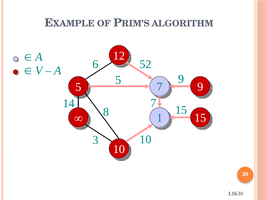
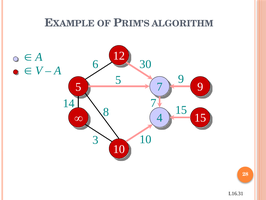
52: 52 -> 30 (145, 64)
1: 1 -> 4 (160, 118)
